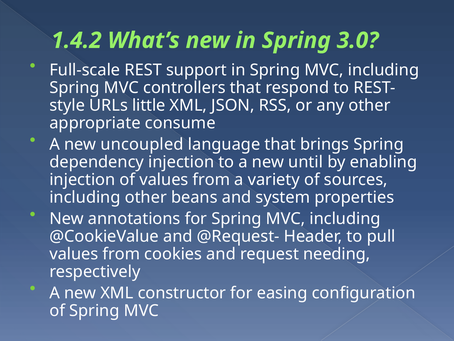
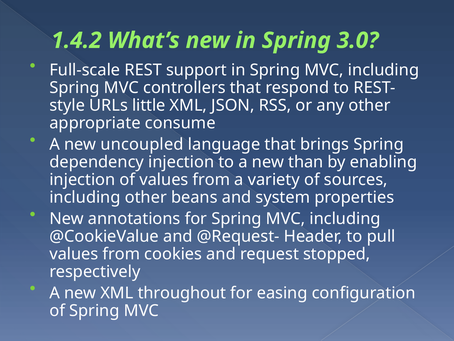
until: until -> than (306, 162)
needing: needing -> stopped (337, 254)
constructor: constructor -> throughout (182, 292)
